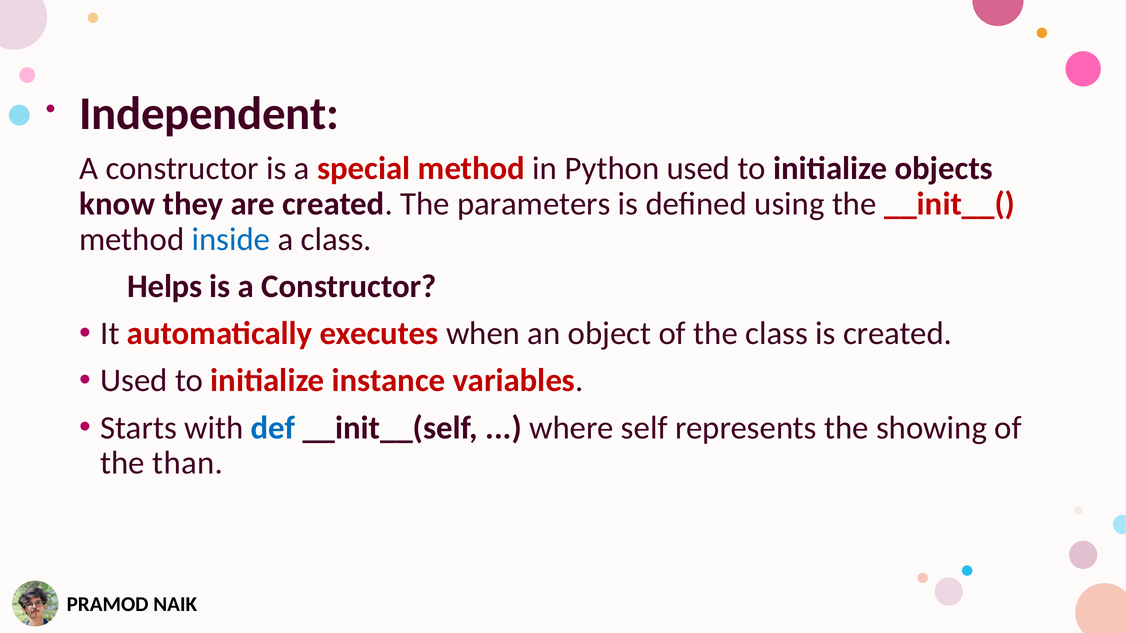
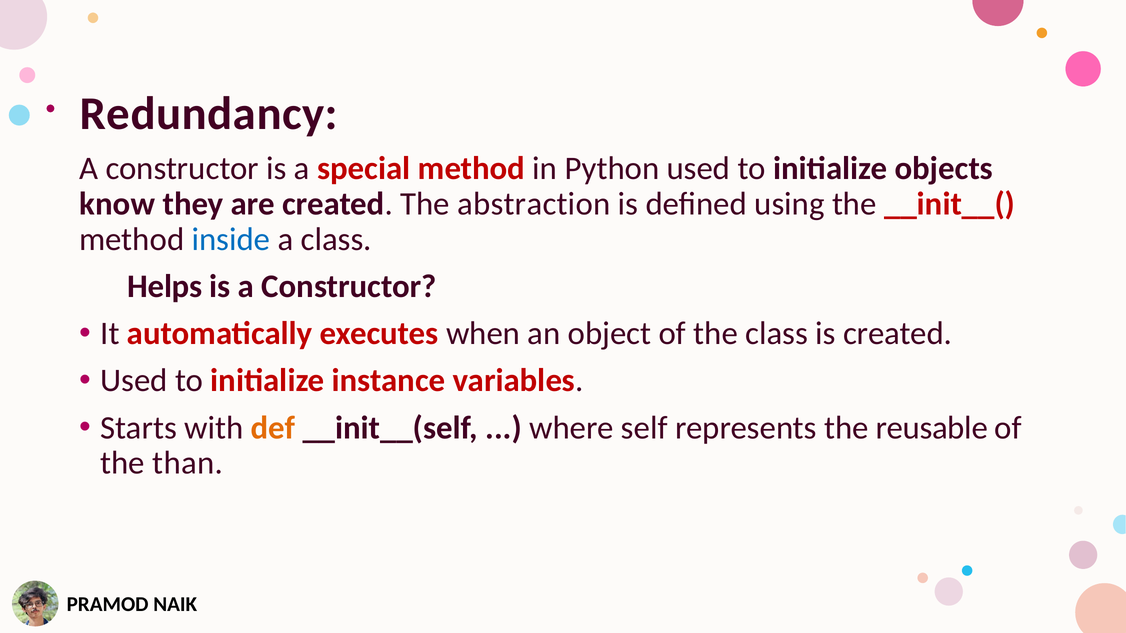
Independent: Independent -> Redundancy (209, 114)
parameters: parameters -> abstraction (534, 204)
def colour: blue -> orange (273, 428)
showing: showing -> reusable (932, 428)
